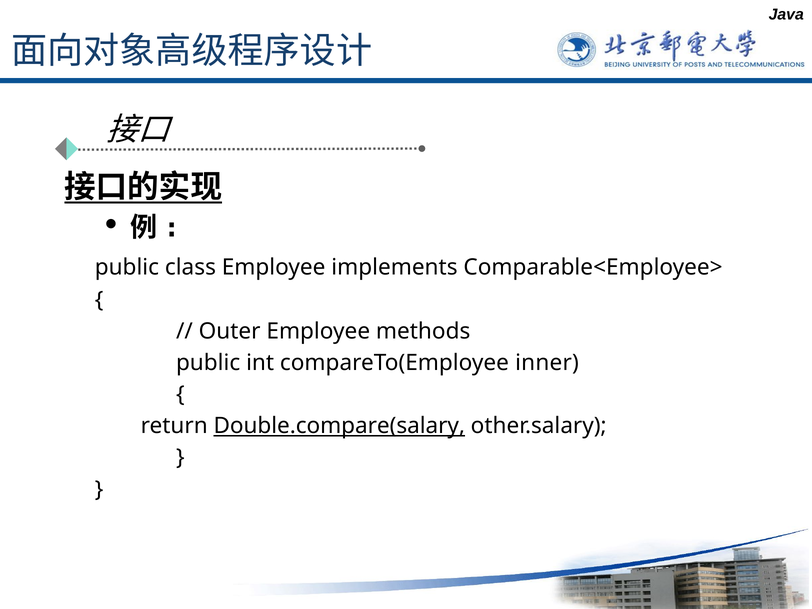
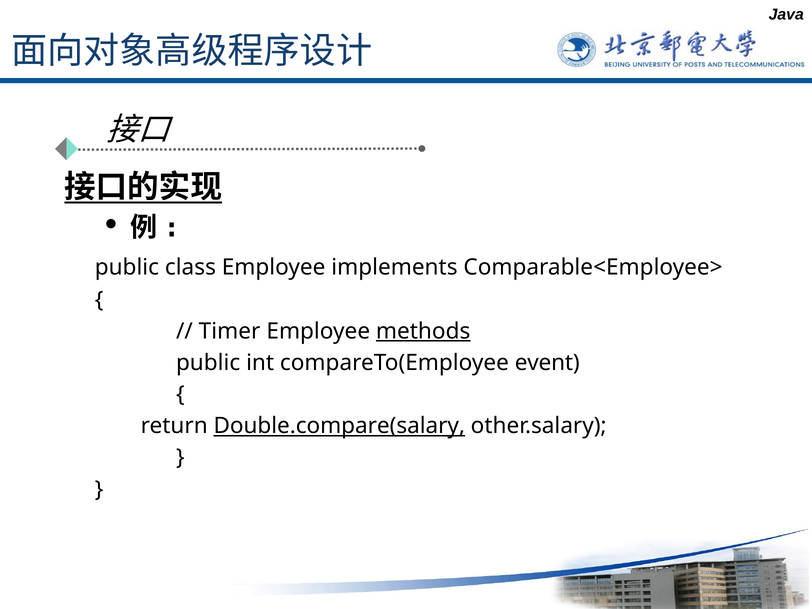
Outer: Outer -> Timer (230, 331)
methods underline: none -> present (423, 331)
inner: inner -> event (547, 363)
